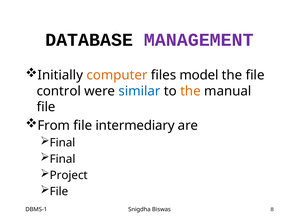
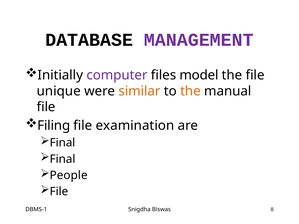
computer colour: orange -> purple (117, 75)
control: control -> unique (59, 91)
similar colour: blue -> orange (139, 91)
From: From -> Filing (54, 126)
intermediary: intermediary -> examination (135, 126)
Project: Project -> People (69, 175)
